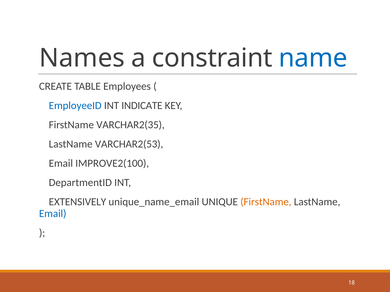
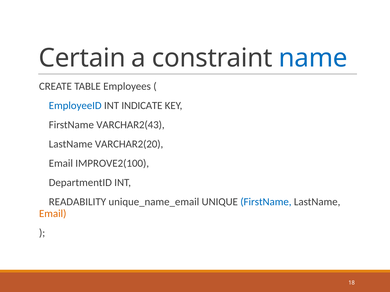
Names: Names -> Certain (82, 58)
VARCHAR2(35: VARCHAR2(35 -> VARCHAR2(43 (130, 125)
VARCHAR2(53: VARCHAR2(53 -> VARCHAR2(20 (129, 144)
EXTENSIVELY: EXTENSIVELY -> READABILITY (77, 202)
FirstName colour: orange -> blue (266, 202)
Email colour: blue -> orange (53, 214)
